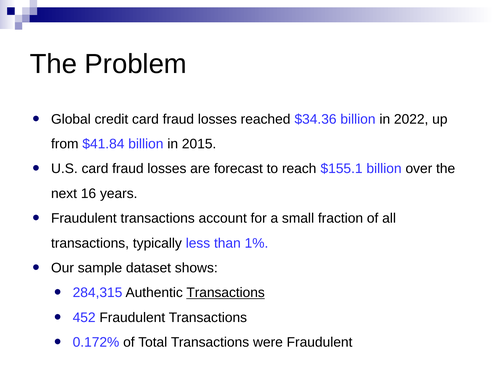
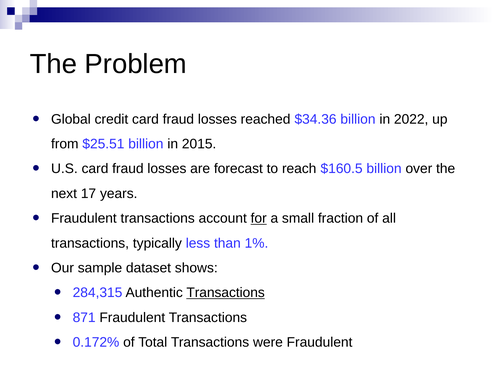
$41.84: $41.84 -> $25.51 (103, 144)
$155.1: $155.1 -> $160.5 (342, 168)
16: 16 -> 17 (89, 193)
for underline: none -> present (259, 218)
452: 452 -> 871 (84, 317)
